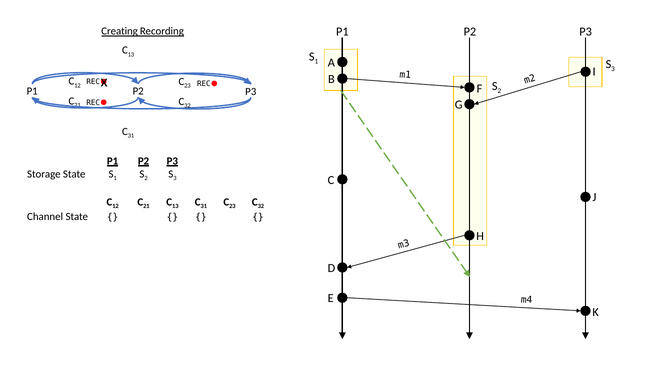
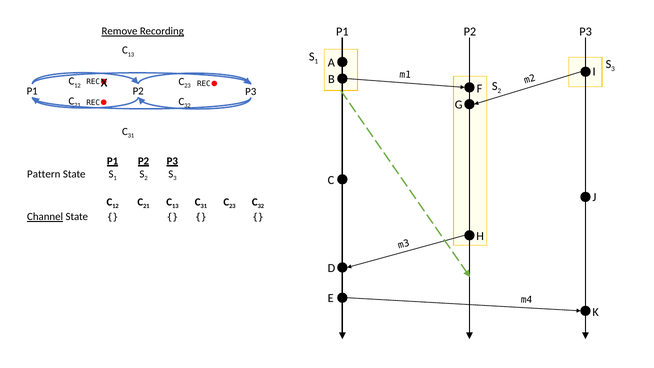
Creating: Creating -> Remove (120, 31)
Storage: Storage -> Pattern (44, 174)
Channel underline: none -> present (45, 217)
